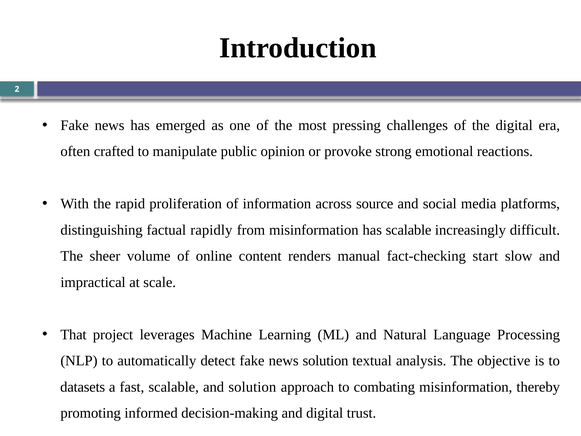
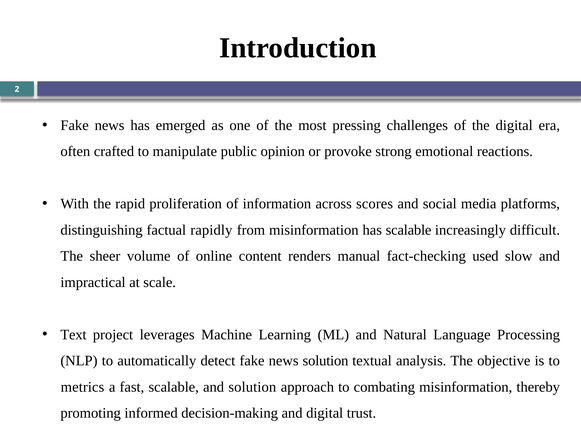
source: source -> scores (375, 204)
start: start -> used (485, 256)
That: That -> Text (73, 334)
datasets: datasets -> metrics (83, 387)
